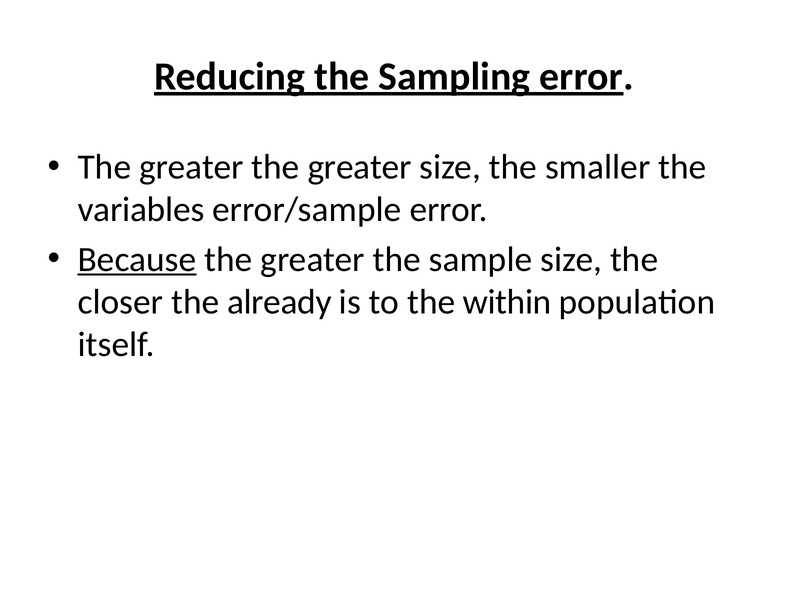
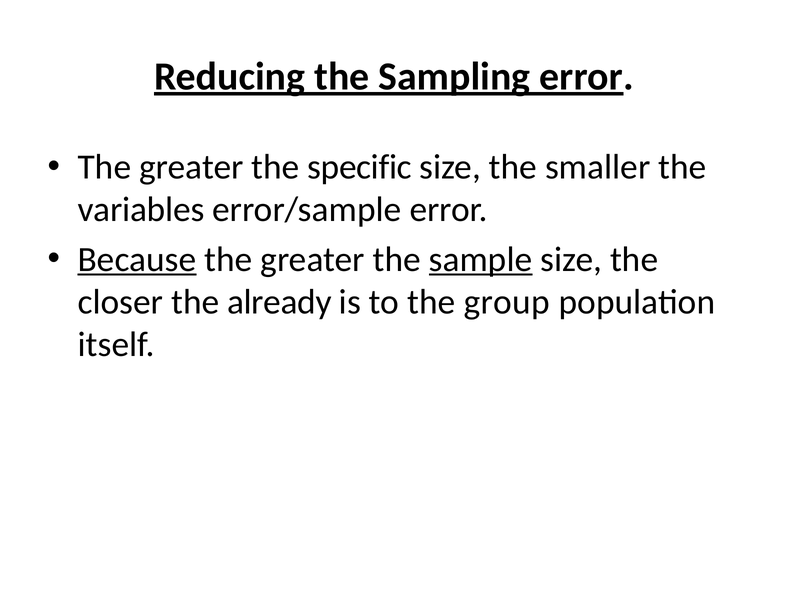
greater the greater: greater -> specific (360, 167)
sample underline: none -> present (481, 259)
within: within -> group (507, 302)
